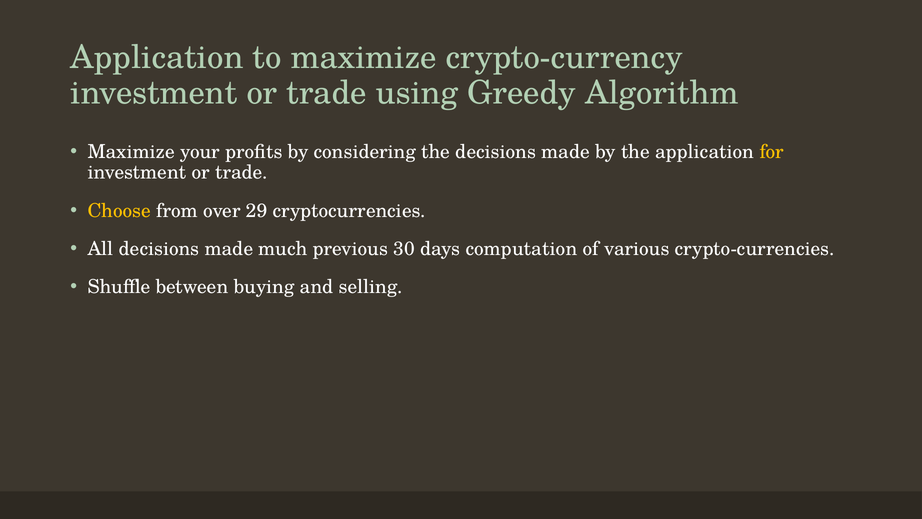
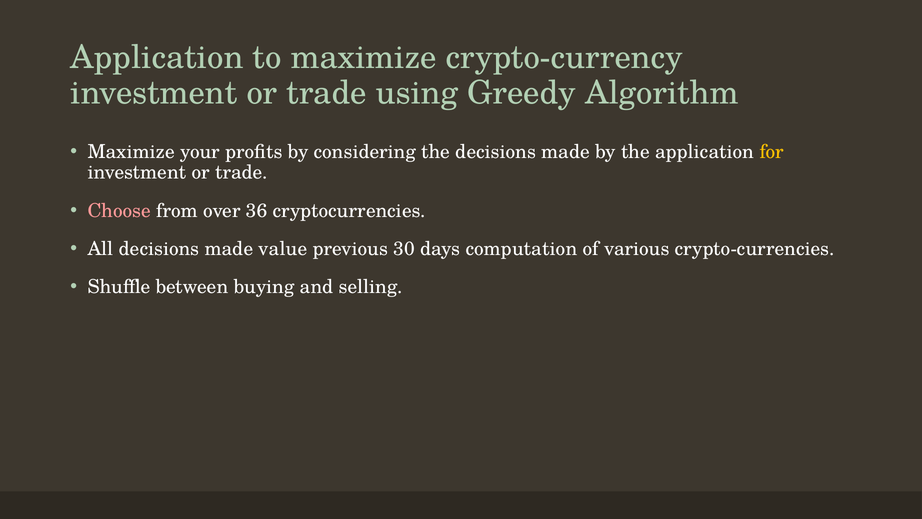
Choose colour: yellow -> pink (119, 211)
29: 29 -> 36 (257, 211)
much: much -> value (283, 249)
